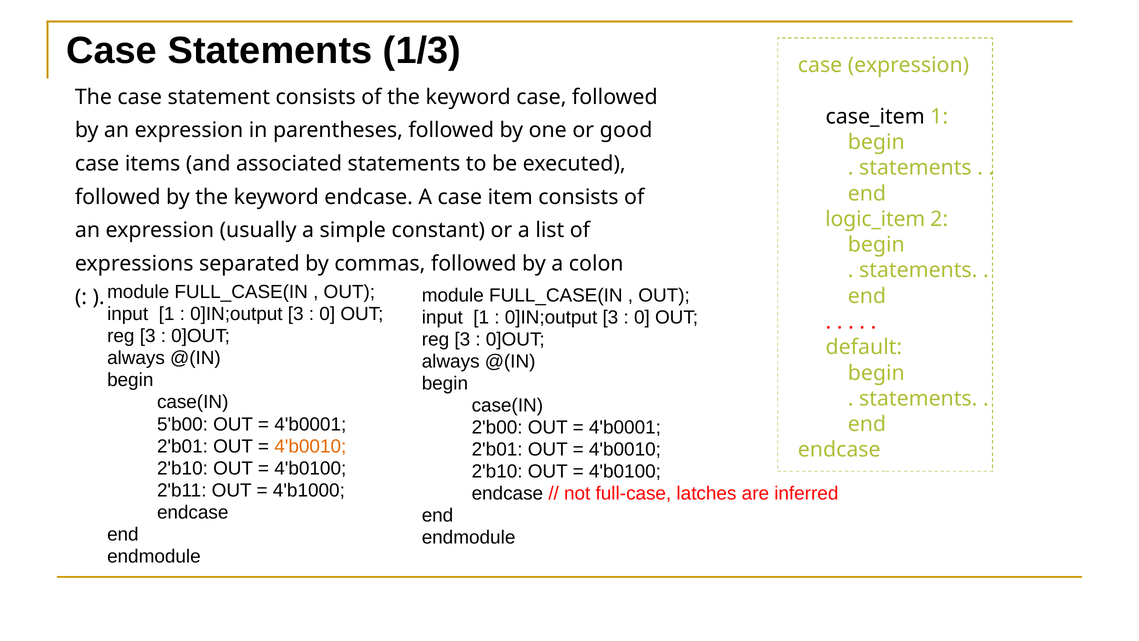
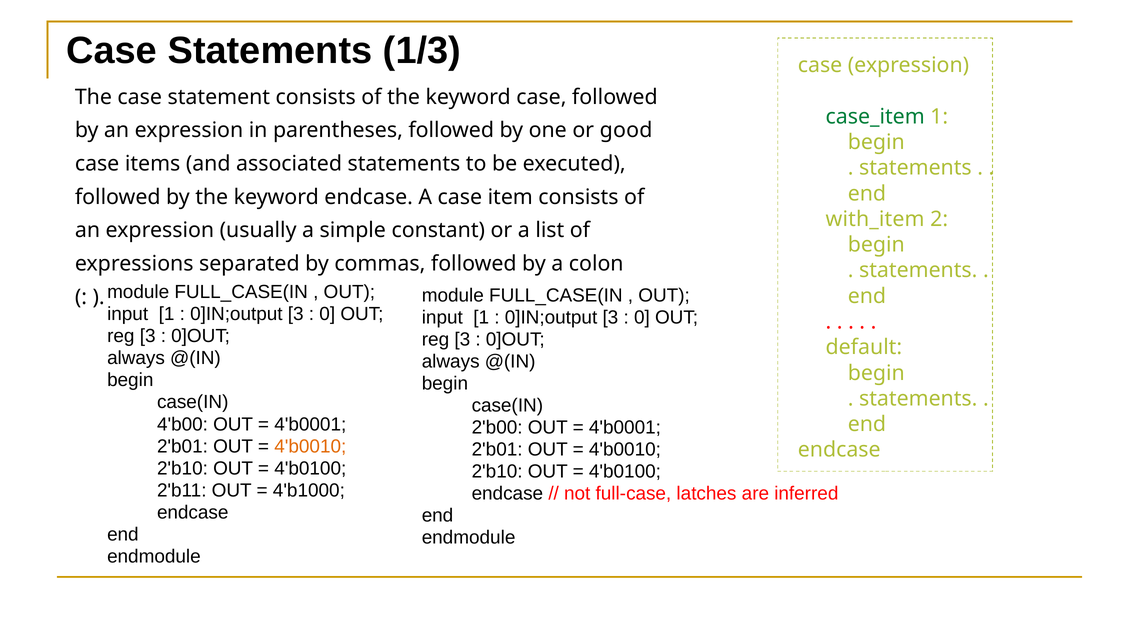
case_item colour: black -> green (875, 117)
logic_item: logic_item -> with_item (875, 219)
5'b00: 5'b00 -> 4'b00 (182, 424)
